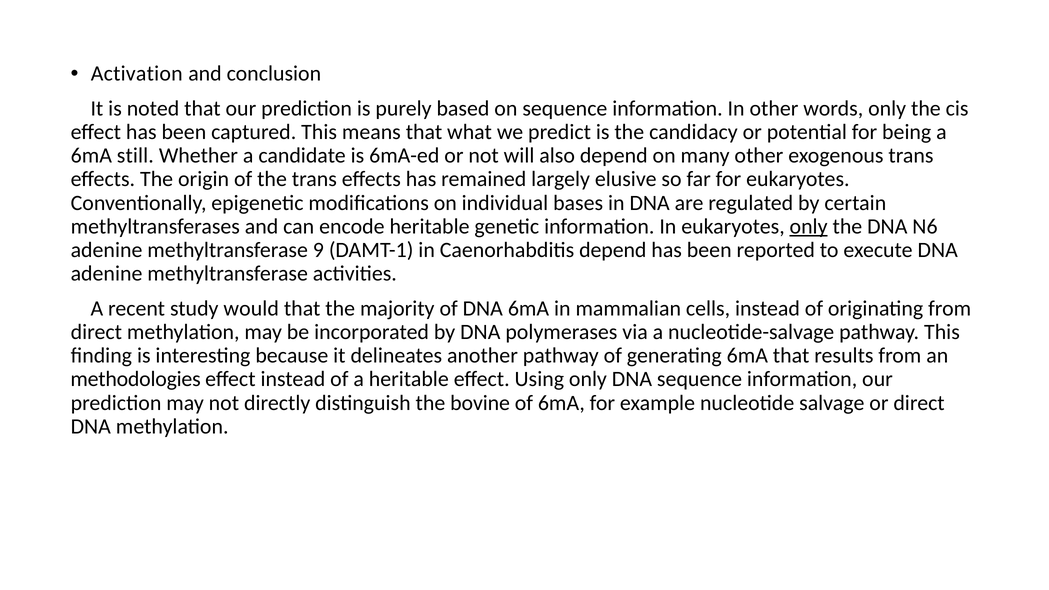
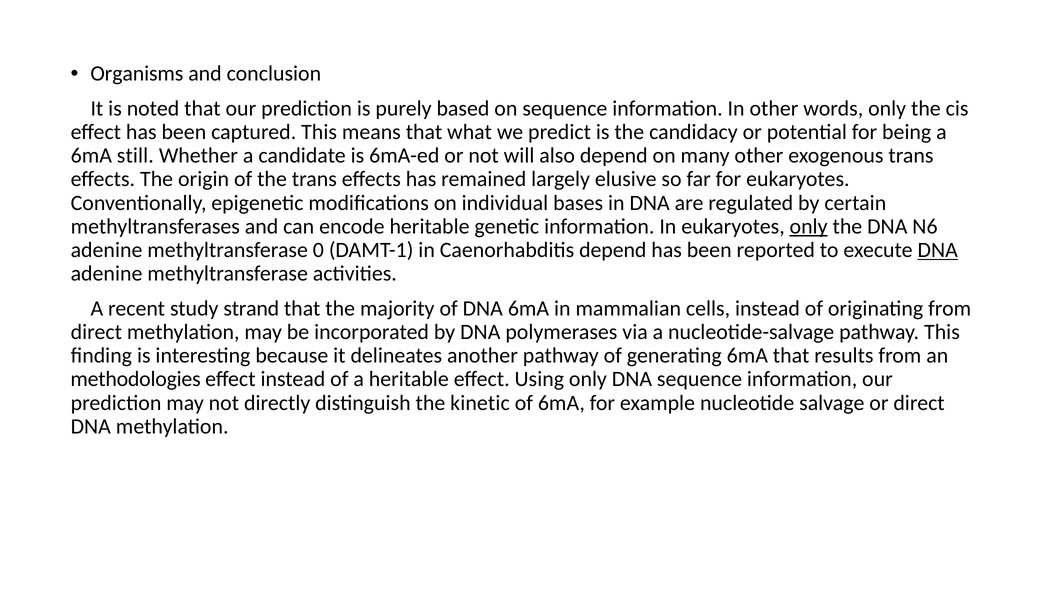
Activation: Activation -> Organisms (137, 74)
9: 9 -> 0 (318, 250)
DNA underline: none -> present (938, 250)
would: would -> strand (251, 308)
bovine: bovine -> kinetic (480, 403)
